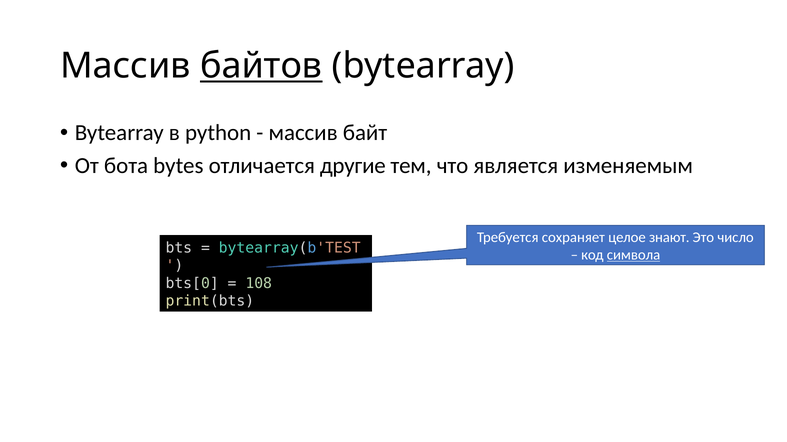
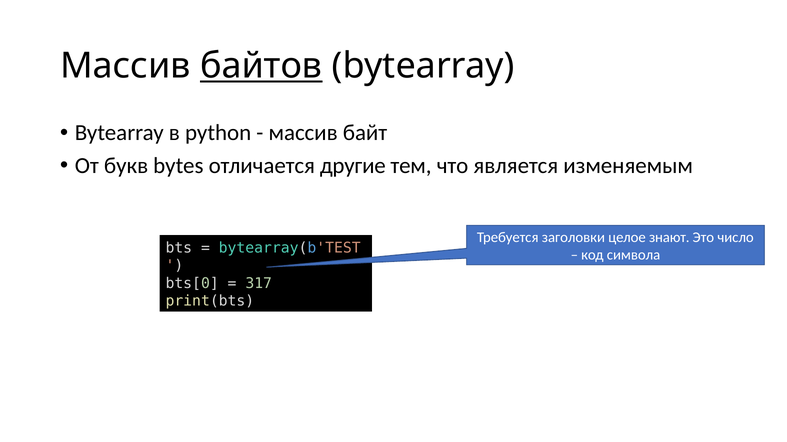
бота: бота -> букв (126, 166)
сохраняет: сохраняет -> заголовки (573, 238)
символа underline: present -> none (634, 255)
108: 108 -> 317 (259, 284)
